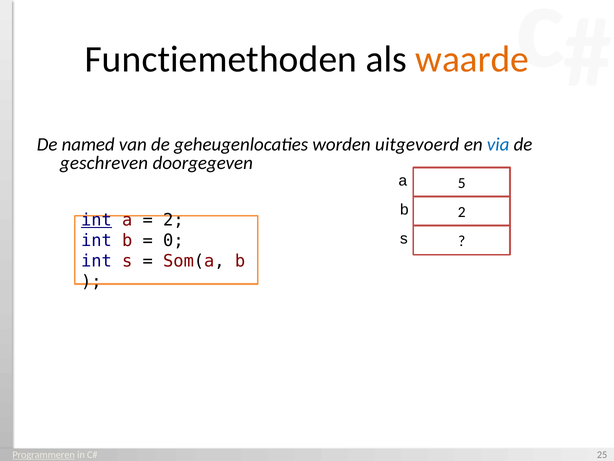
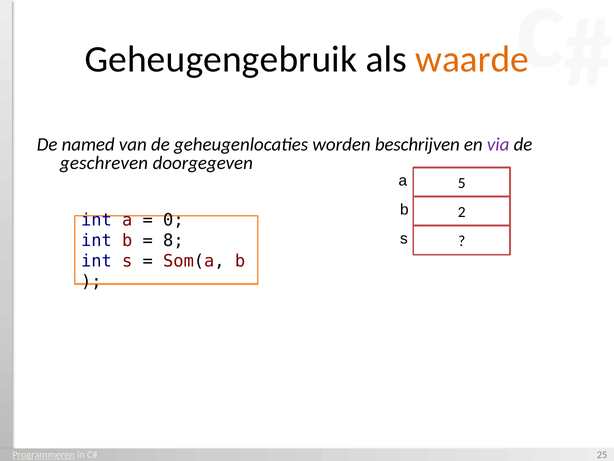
Functiemethoden: Functiemethoden -> Geheugengebruik (221, 59)
uitgevoerd: uitgevoerd -> beschrijven (417, 144)
via colour: blue -> purple (498, 144)
int underline: present -> none (96, 220)
2: 2 -> 0 (173, 220)
0: 0 -> 8 (173, 241)
